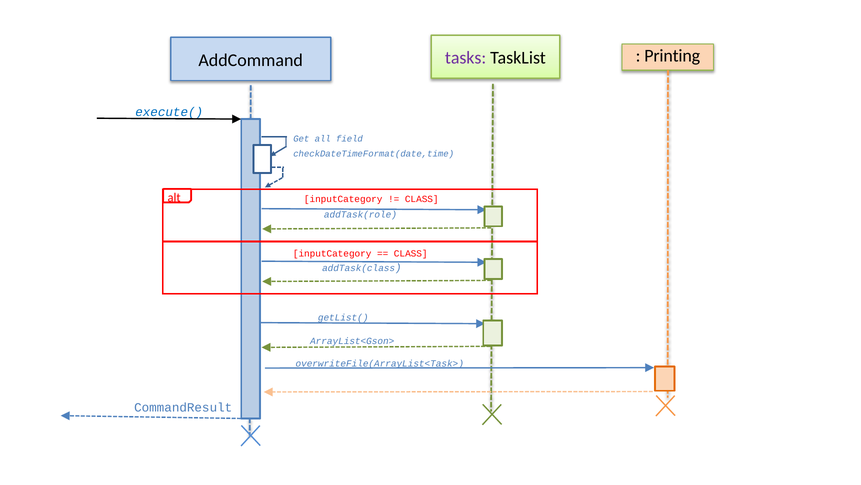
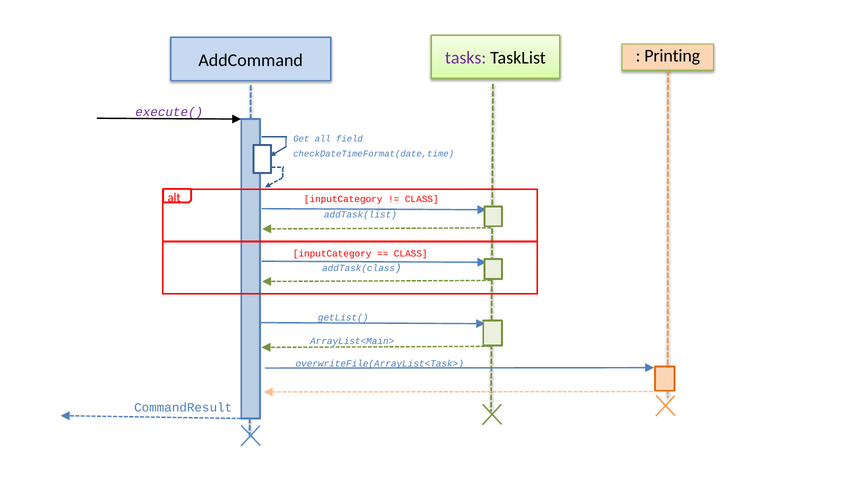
execute( colour: blue -> purple (169, 112)
addTask(role: addTask(role -> addTask(list (360, 214)
ArrayList<Gson>: ArrayList<Gson> -> ArrayList<Main> (352, 341)
